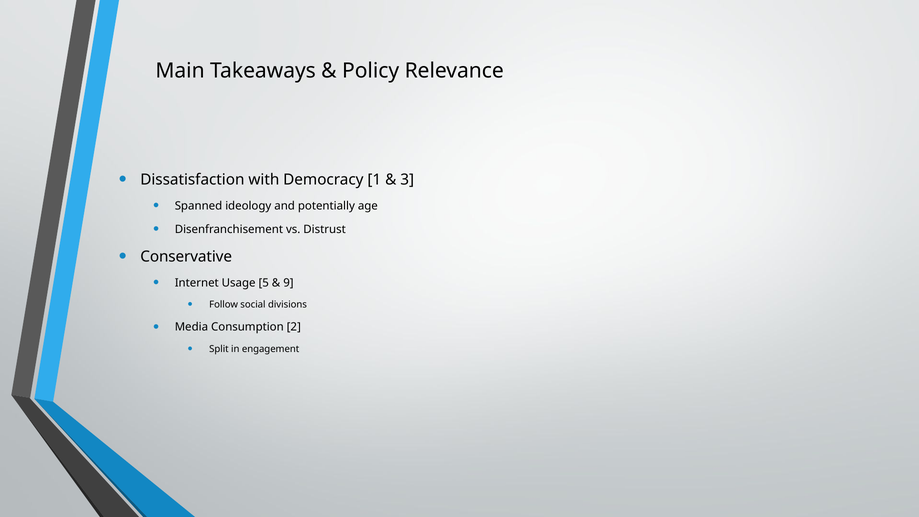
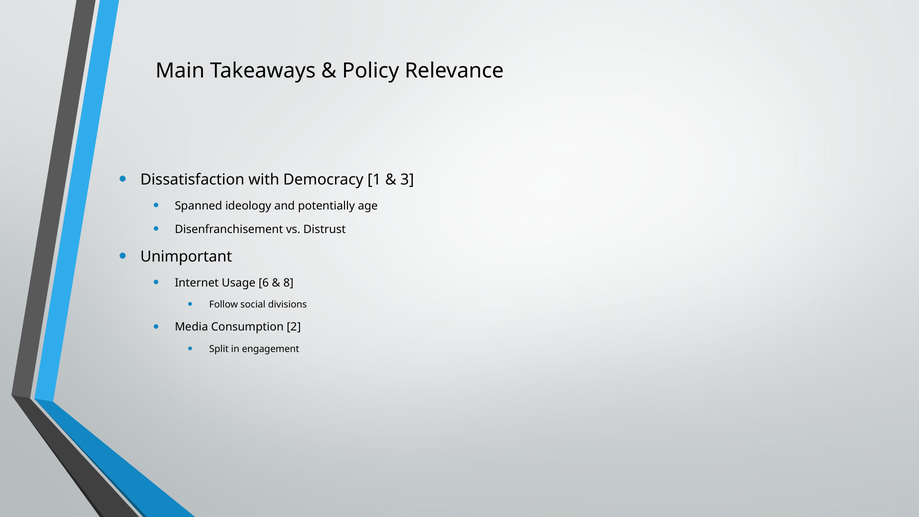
Conservative: Conservative -> Unimportant (186, 257)
5: 5 -> 6 (264, 283)
9: 9 -> 8 (288, 283)
